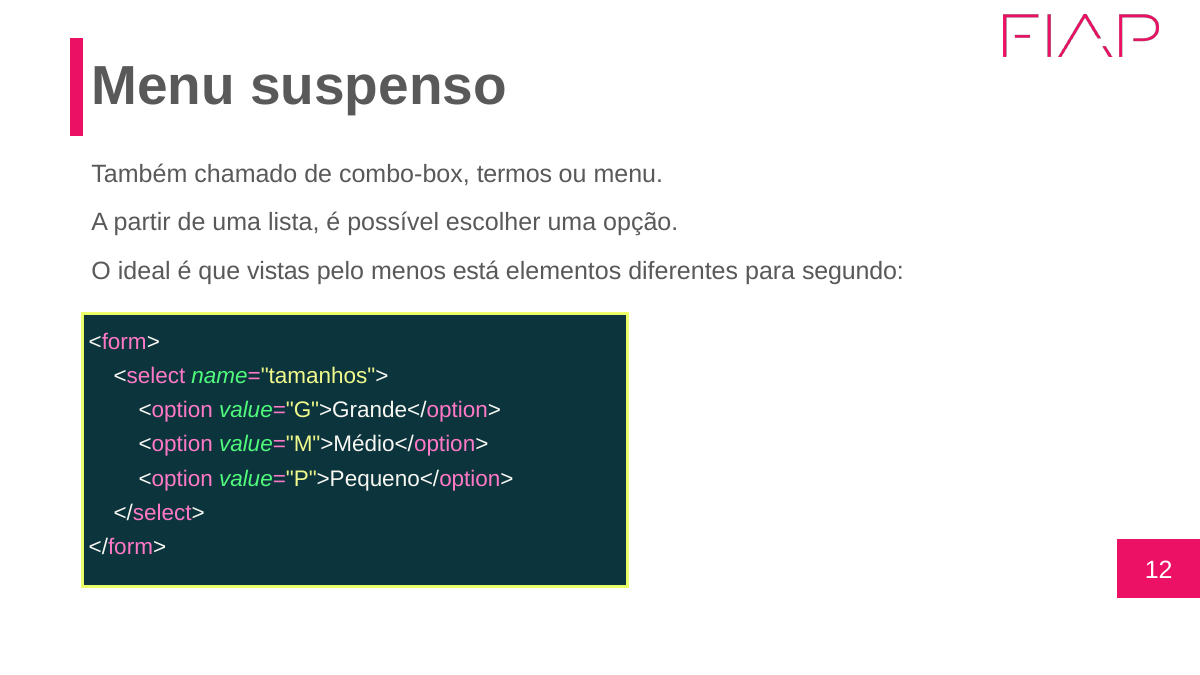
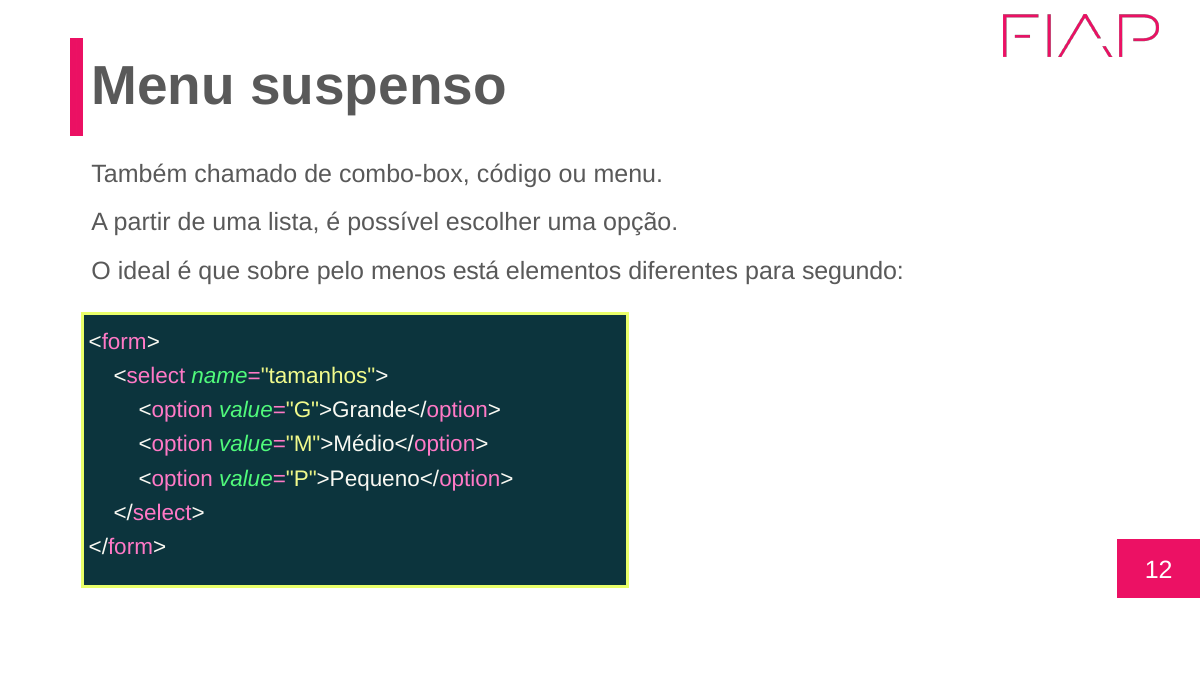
termos: termos -> código (514, 174)
vistas: vistas -> sobre (278, 271)
